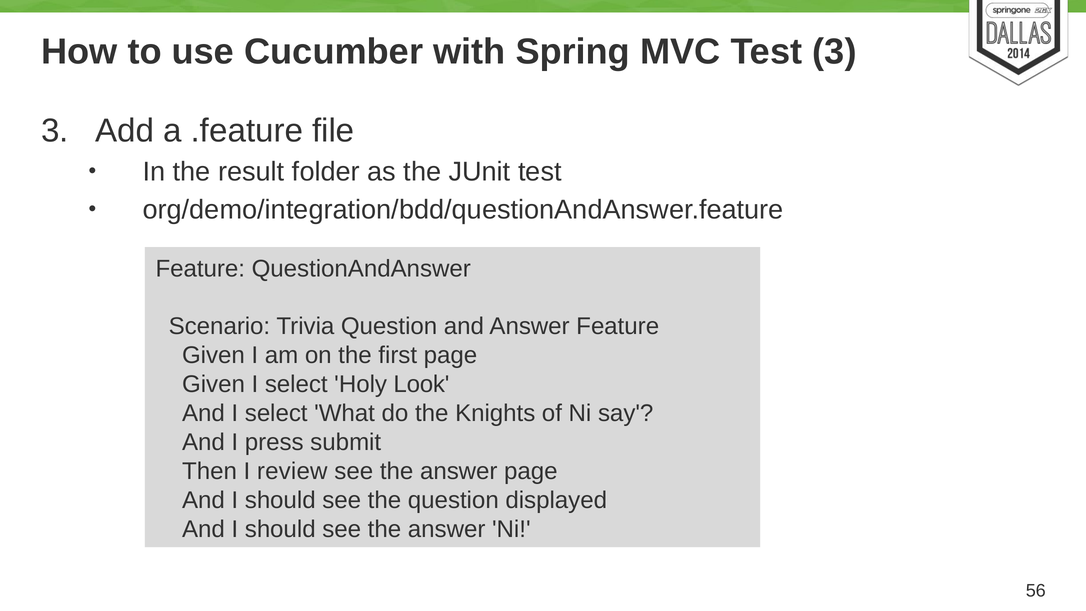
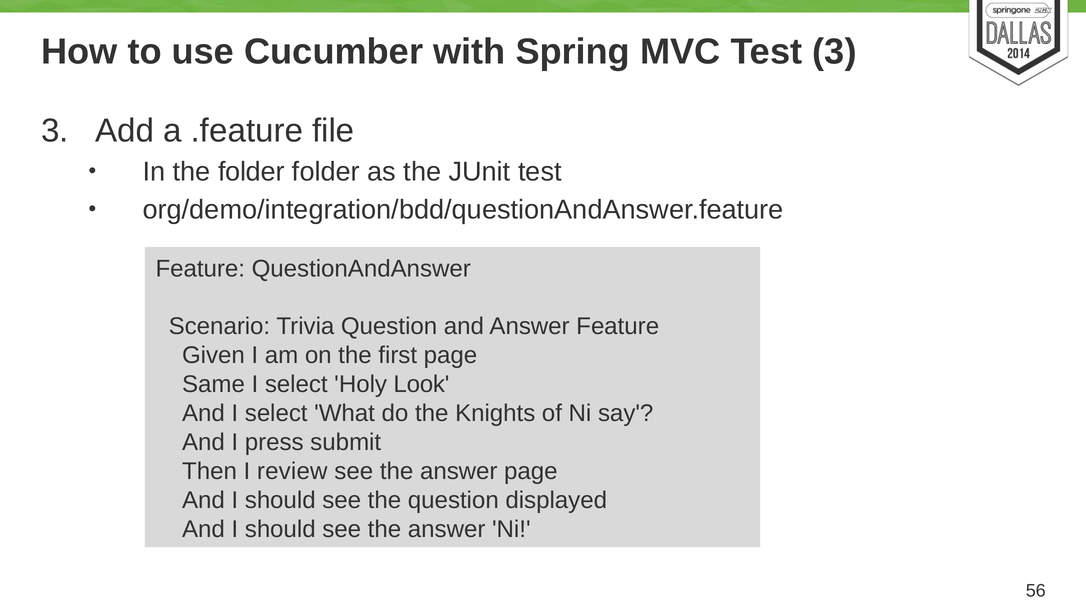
the result: result -> folder (251, 172)
Given: Given -> Same (214, 384)
